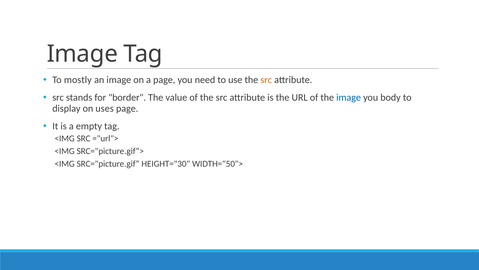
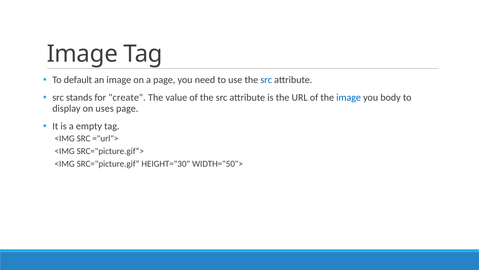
mostly: mostly -> default (78, 80)
src colour: orange -> blue (266, 80)
border: border -> create (127, 97)
